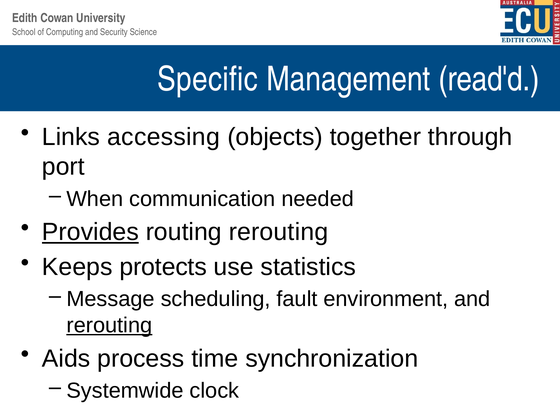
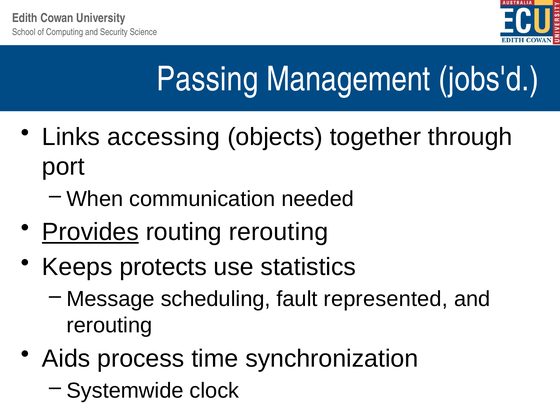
Specific: Specific -> Passing (208, 79)
read'd: read'd -> jobs'd (489, 79)
environment: environment -> represented (386, 299)
rerouting underline: present -> none (109, 325)
